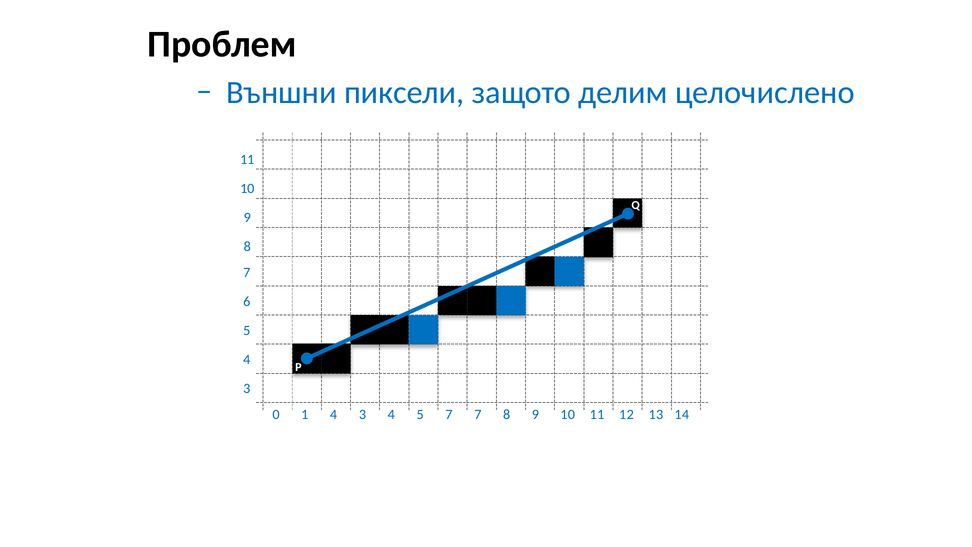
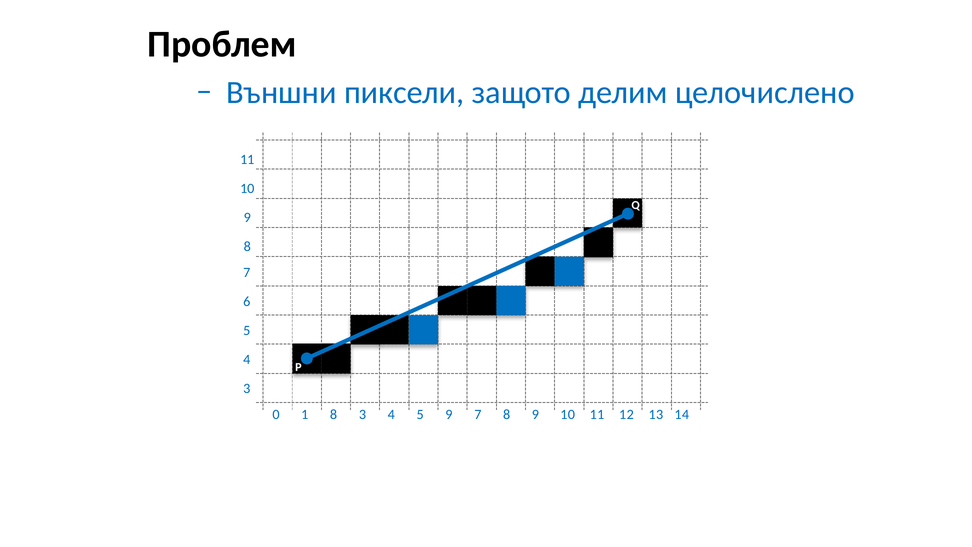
1 4: 4 -> 8 (334, 415)
5 7: 7 -> 9 (449, 415)
